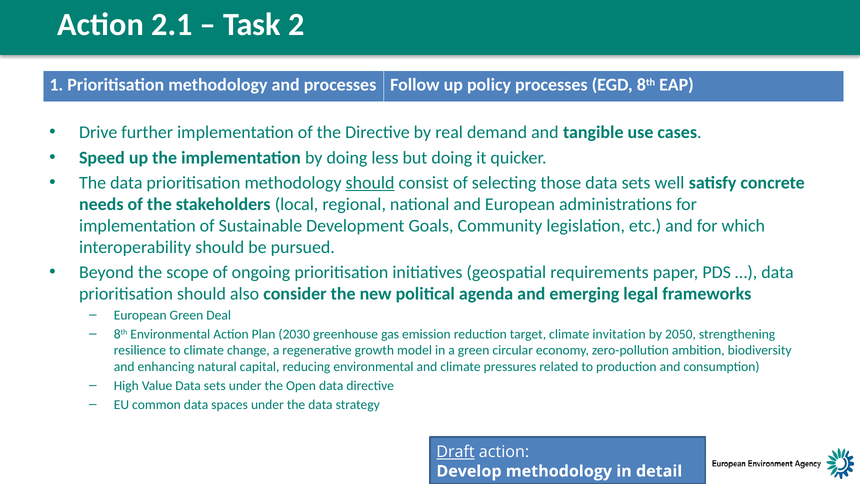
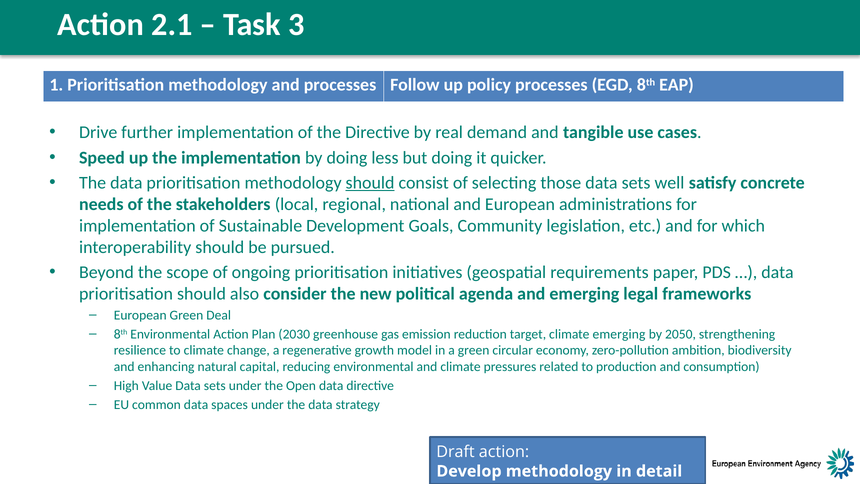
2: 2 -> 3 (296, 25)
climate invitation: invitation -> emerging (619, 334)
Draft underline: present -> none (455, 452)
